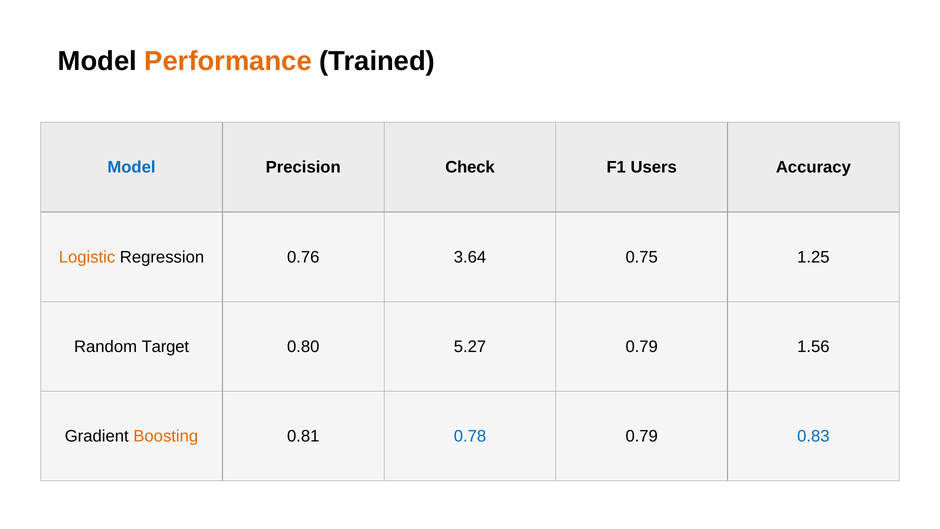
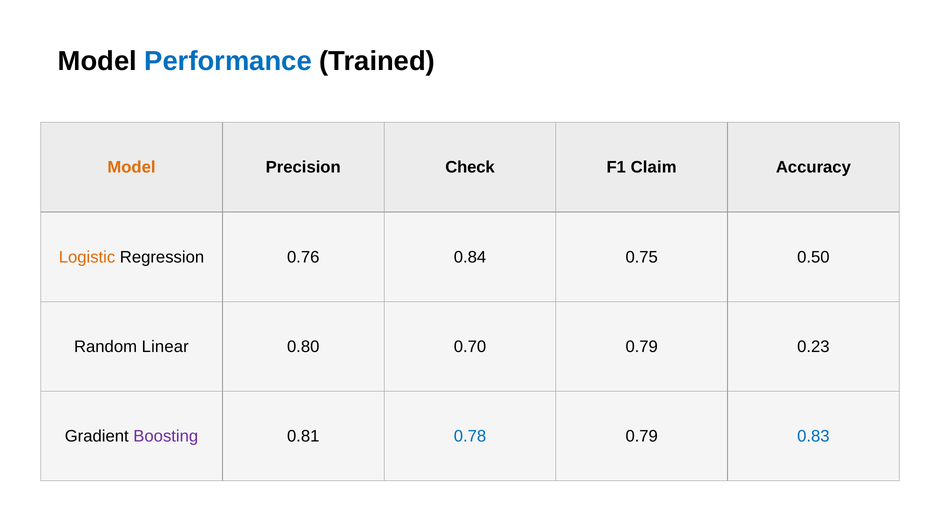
Performance colour: orange -> blue (228, 61)
Model colour: blue -> orange (131, 167)
Users: Users -> Claim (654, 167)
3.64: 3.64 -> 0.84 (470, 257)
1.25: 1.25 -> 0.50 (813, 257)
Target: Target -> Linear (165, 347)
5.27: 5.27 -> 0.70 (470, 347)
1.56: 1.56 -> 0.23 (813, 347)
Boosting colour: orange -> purple (166, 436)
